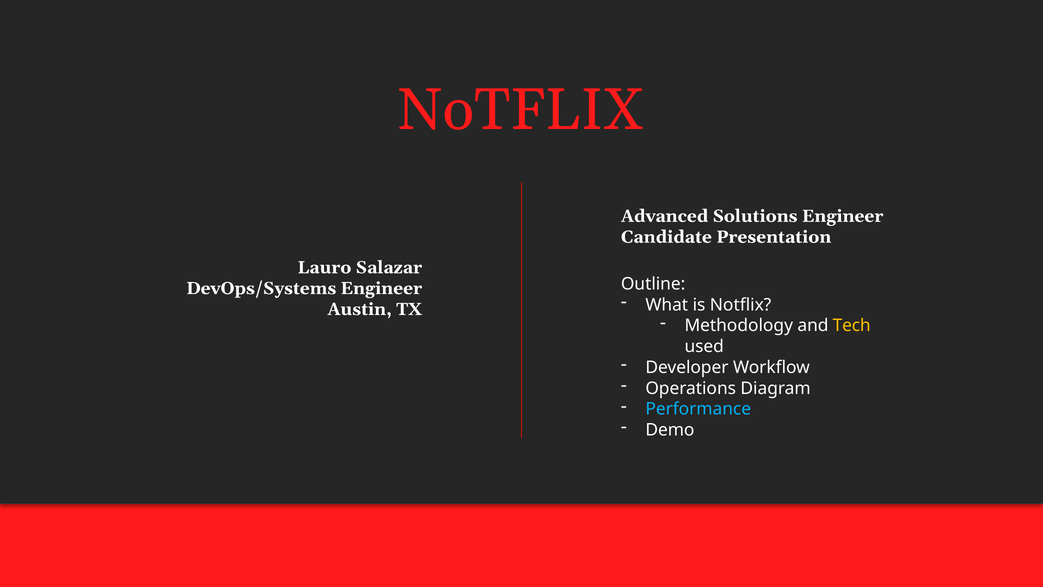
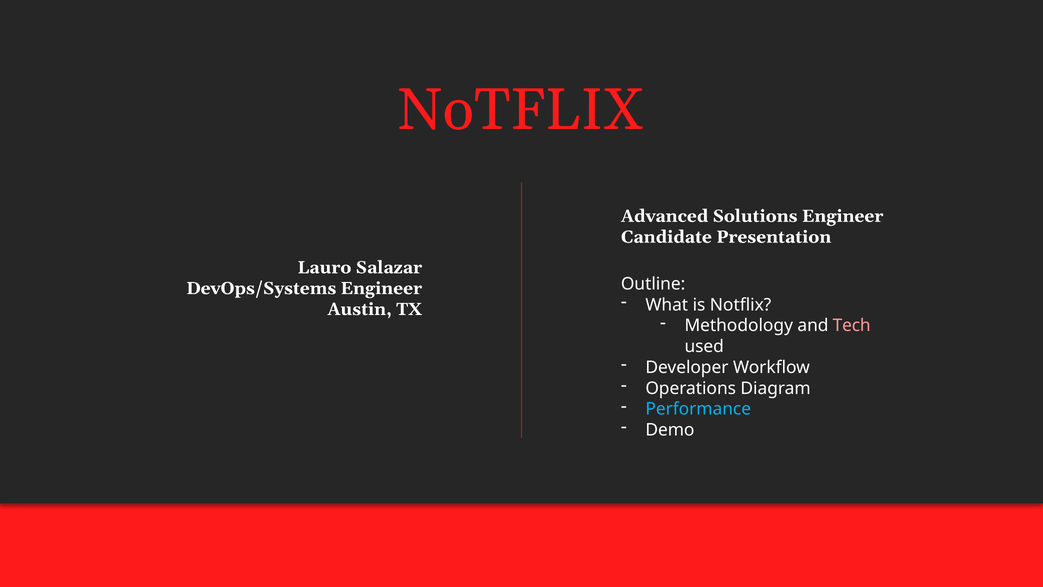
Tech colour: yellow -> pink (852, 326)
